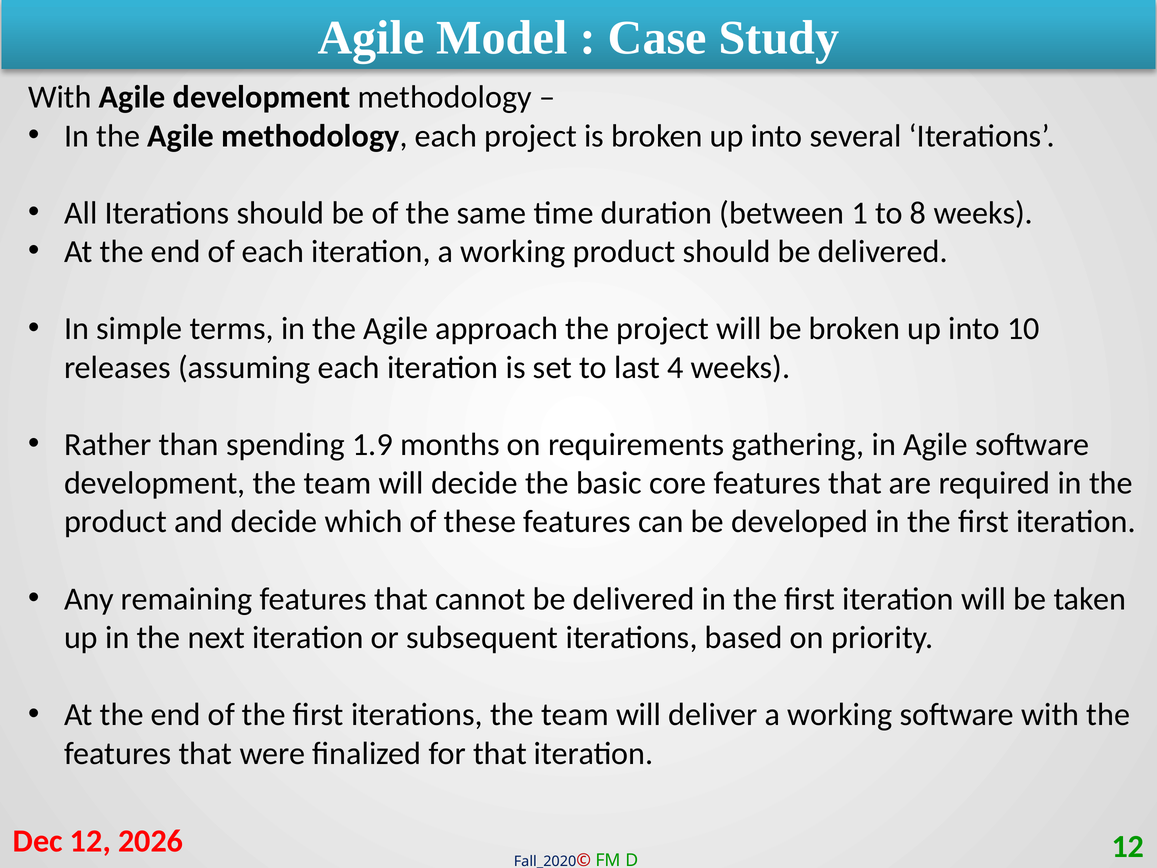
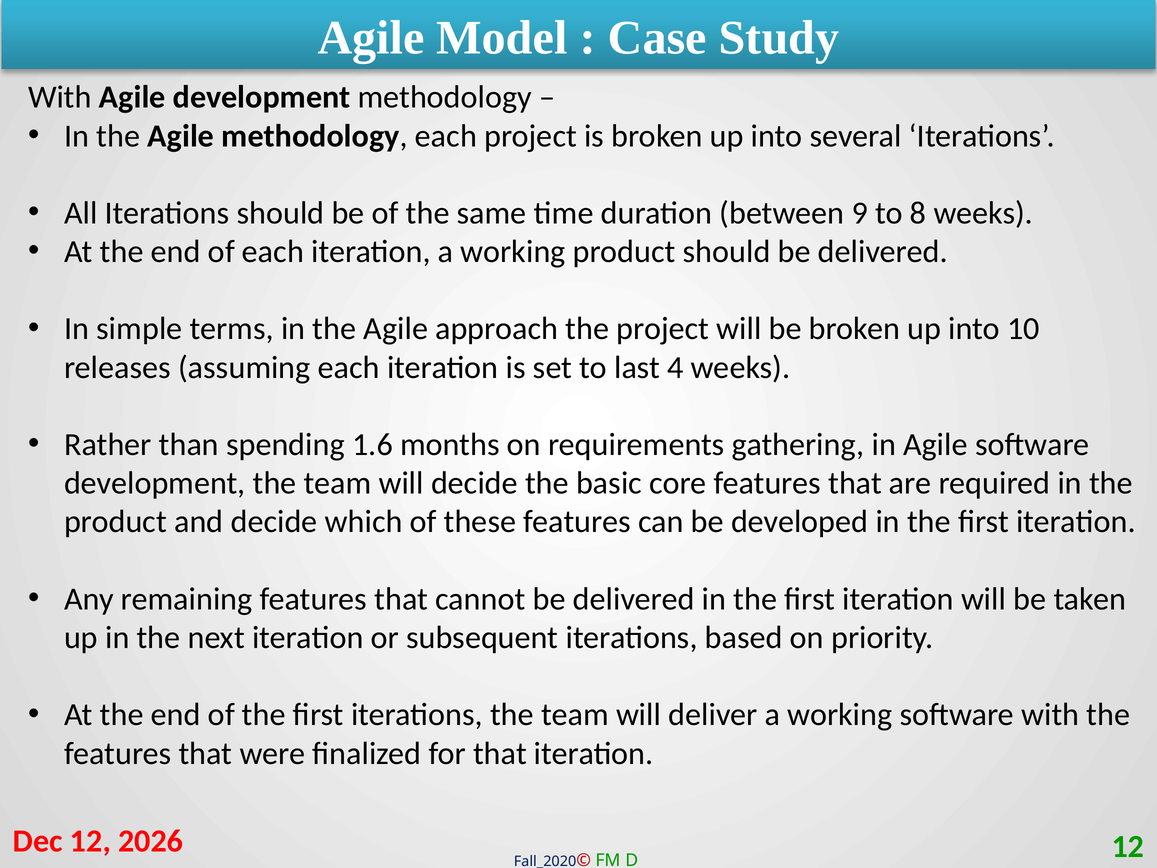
1: 1 -> 9 (860, 213)
1.9: 1.9 -> 1.6 (372, 445)
